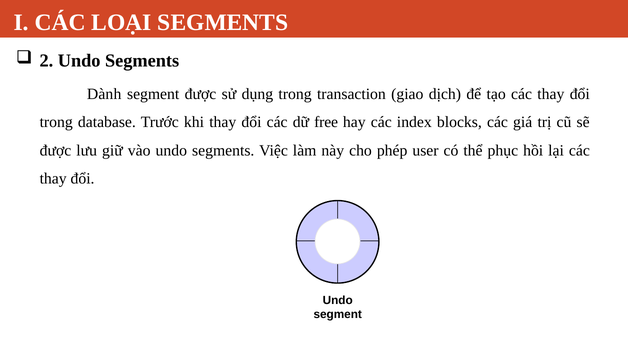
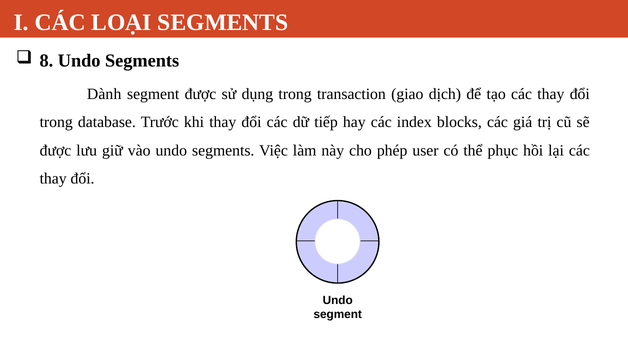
2: 2 -> 8 (46, 61)
free: free -> tiếp (326, 122)
